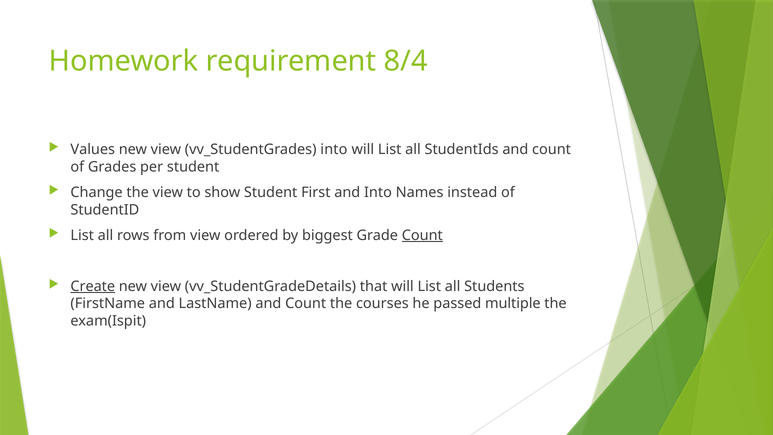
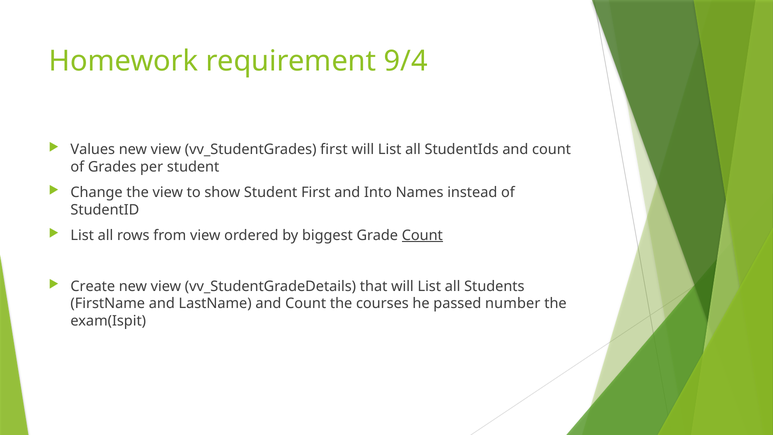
8/4: 8/4 -> 9/4 (406, 61)
vv_StudentGrades into: into -> first (334, 150)
Create underline: present -> none (93, 286)
multiple: multiple -> number (513, 304)
